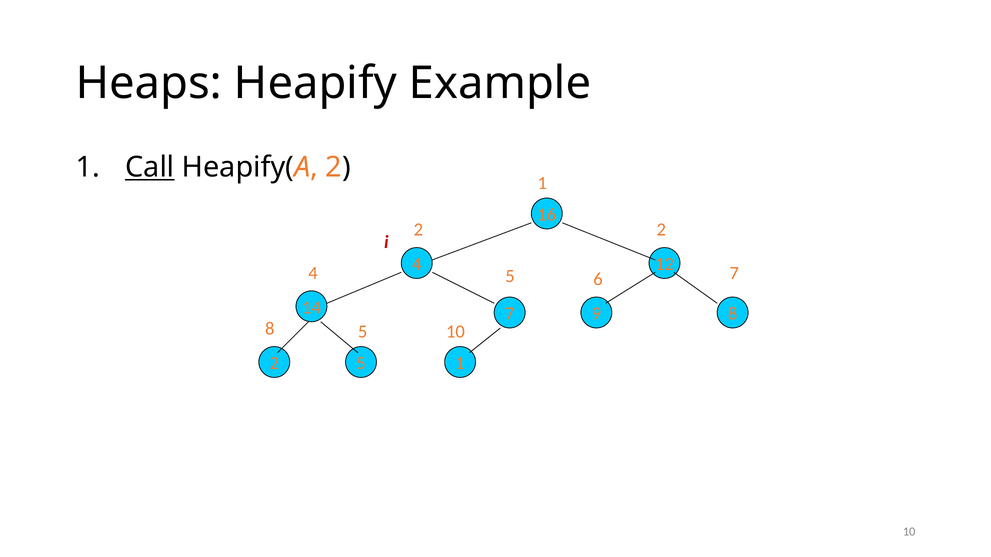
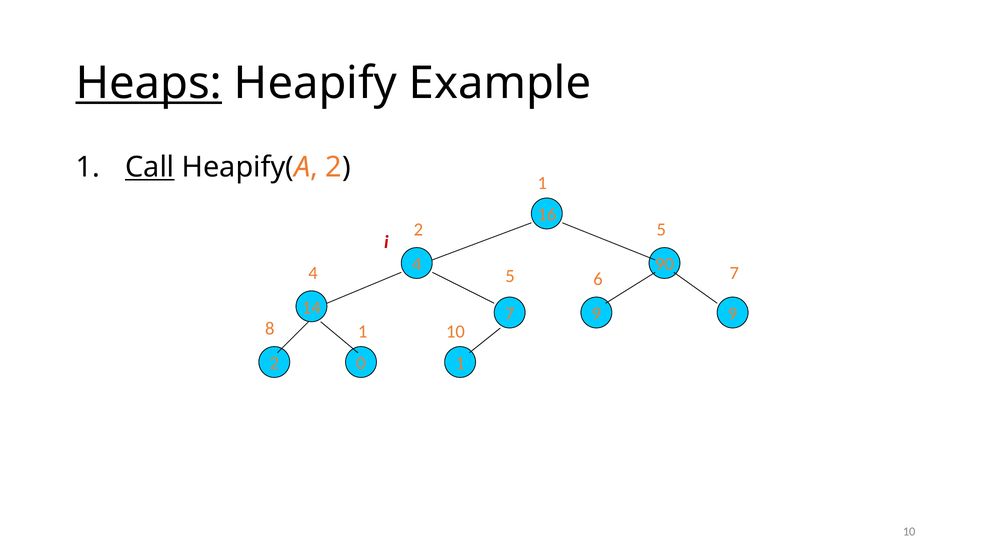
Heaps underline: none -> present (149, 83)
2 2: 2 -> 5 (661, 230)
12: 12 -> 90 (664, 264)
9 8: 8 -> 9 (733, 314)
8 5: 5 -> 1 (363, 332)
2 5: 5 -> 0 (361, 364)
